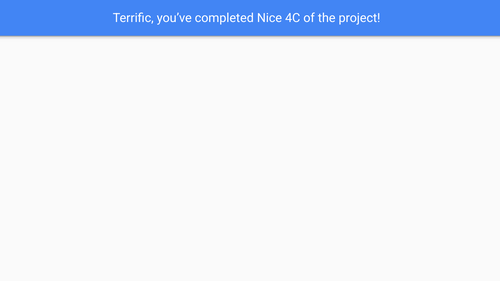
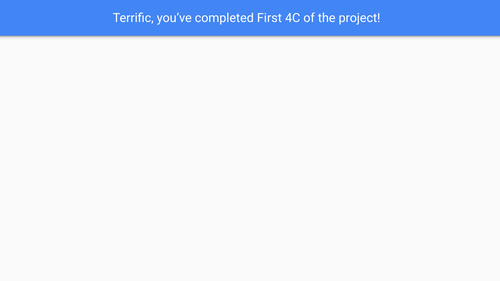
Nice: Nice -> First (269, 18)
